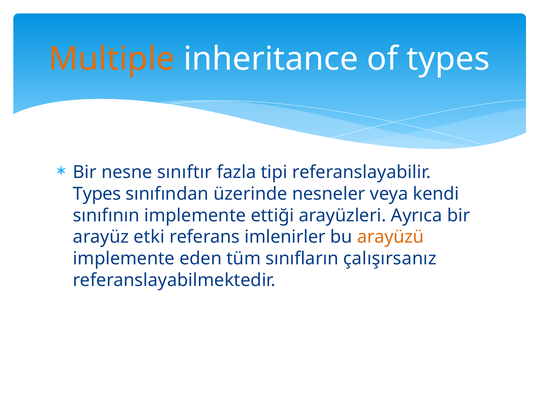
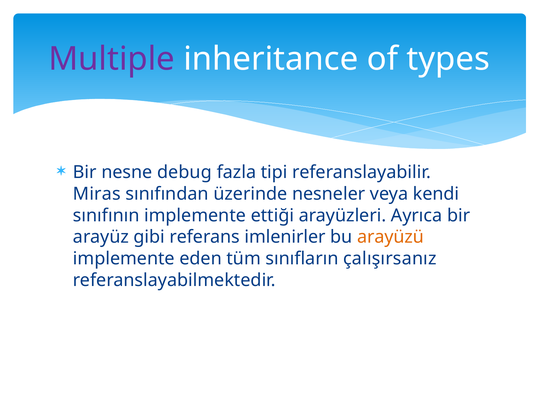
Multiple colour: orange -> purple (112, 59)
sınıftır: sınıftır -> debug (184, 172)
Types: Types -> Miras (97, 194)
etki: etki -> gibi (149, 237)
